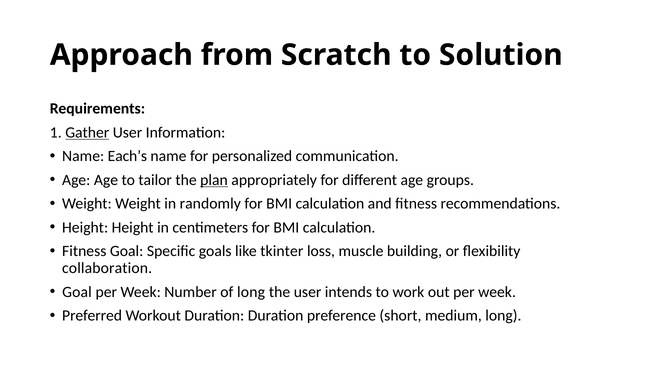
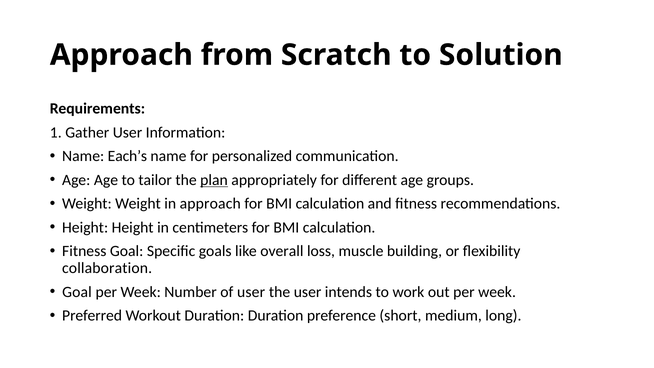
Gather underline: present -> none (87, 132)
in randomly: randomly -> approach (210, 204)
tkinter: tkinter -> overall (282, 251)
of long: long -> user (251, 292)
